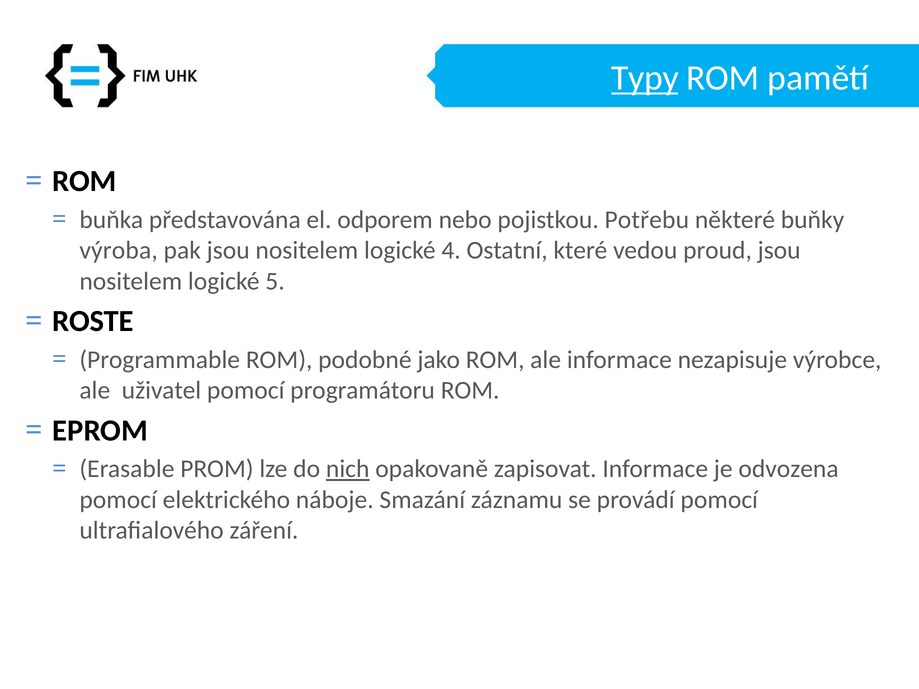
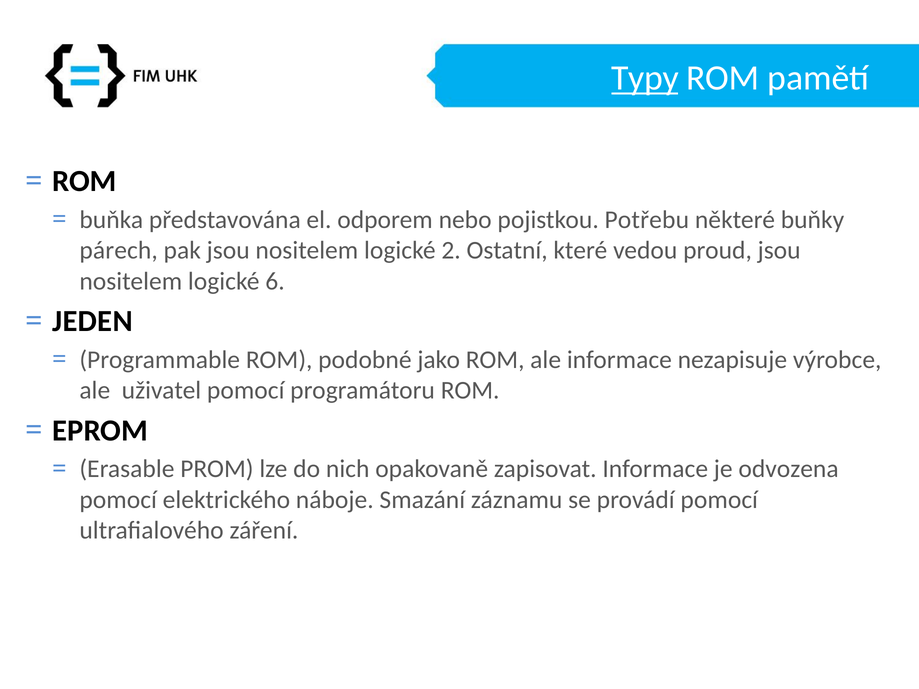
výroba: výroba -> párech (119, 251)
4: 4 -> 2 (451, 251)
5: 5 -> 6 (275, 281)
ROSTE: ROSTE -> JEDEN (93, 321)
nich underline: present -> none (348, 469)
